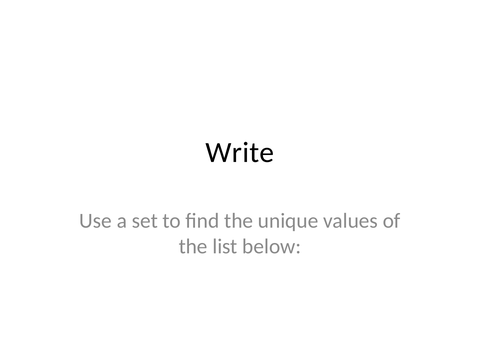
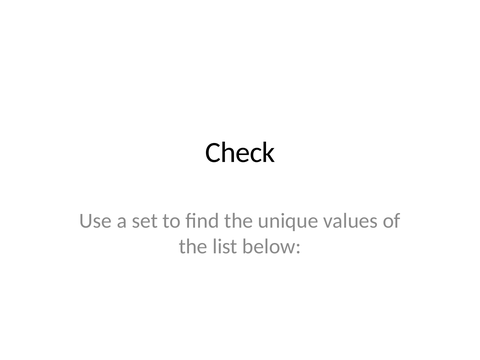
Write: Write -> Check (240, 152)
